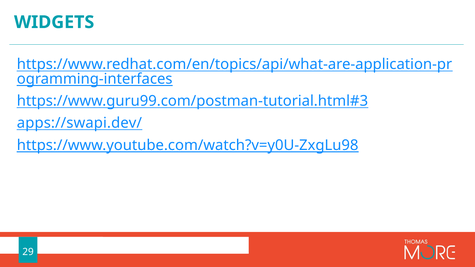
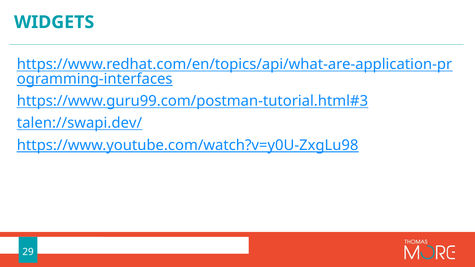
apps://swapi.dev/: apps://swapi.dev/ -> talen://swapi.dev/ (79, 123)
